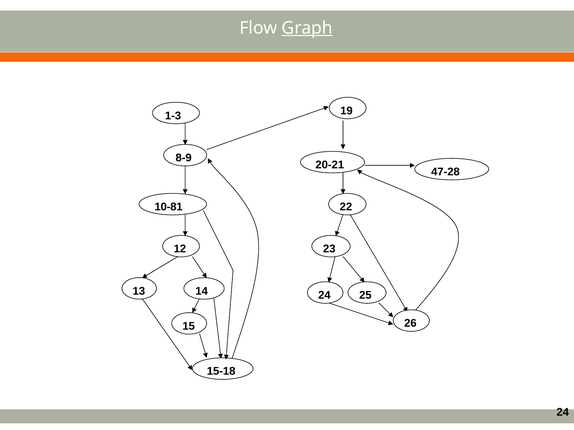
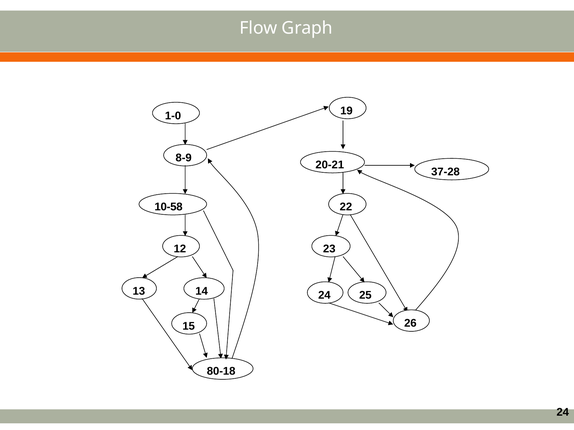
Graph underline: present -> none (307, 28)
1-3: 1-3 -> 1-0 (173, 116)
47-28: 47-28 -> 37-28 (445, 172)
10-81: 10-81 -> 10-58 (169, 207)
15-18: 15-18 -> 80-18 (221, 372)
